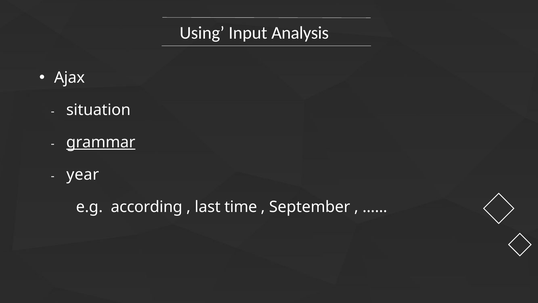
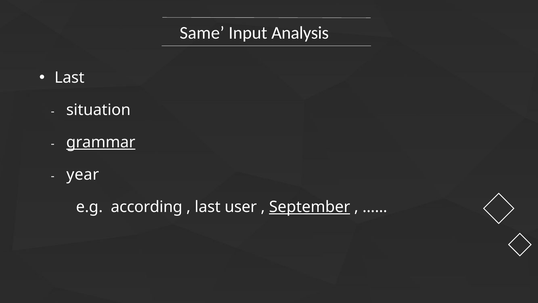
Using: Using -> Same (202, 33)
Ajax: Ajax -> Last (69, 78)
time: time -> user (241, 207)
September underline: none -> present (310, 207)
